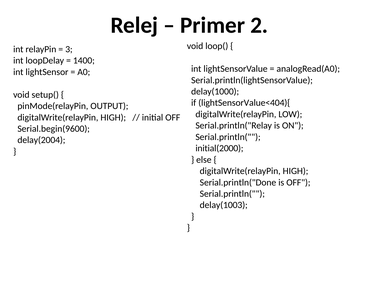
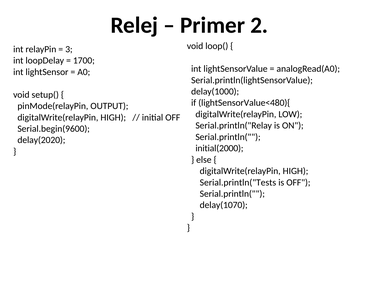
1400: 1400 -> 1700 (84, 61)
lightSensorValue<404){: lightSensorValue<404){ -> lightSensorValue<480){ (244, 103)
delay(2004: delay(2004 -> delay(2020 (41, 140)
Serial.println("Done: Serial.println("Done -> Serial.println("Tests (238, 183)
delay(1003: delay(1003 -> delay(1070 (224, 205)
